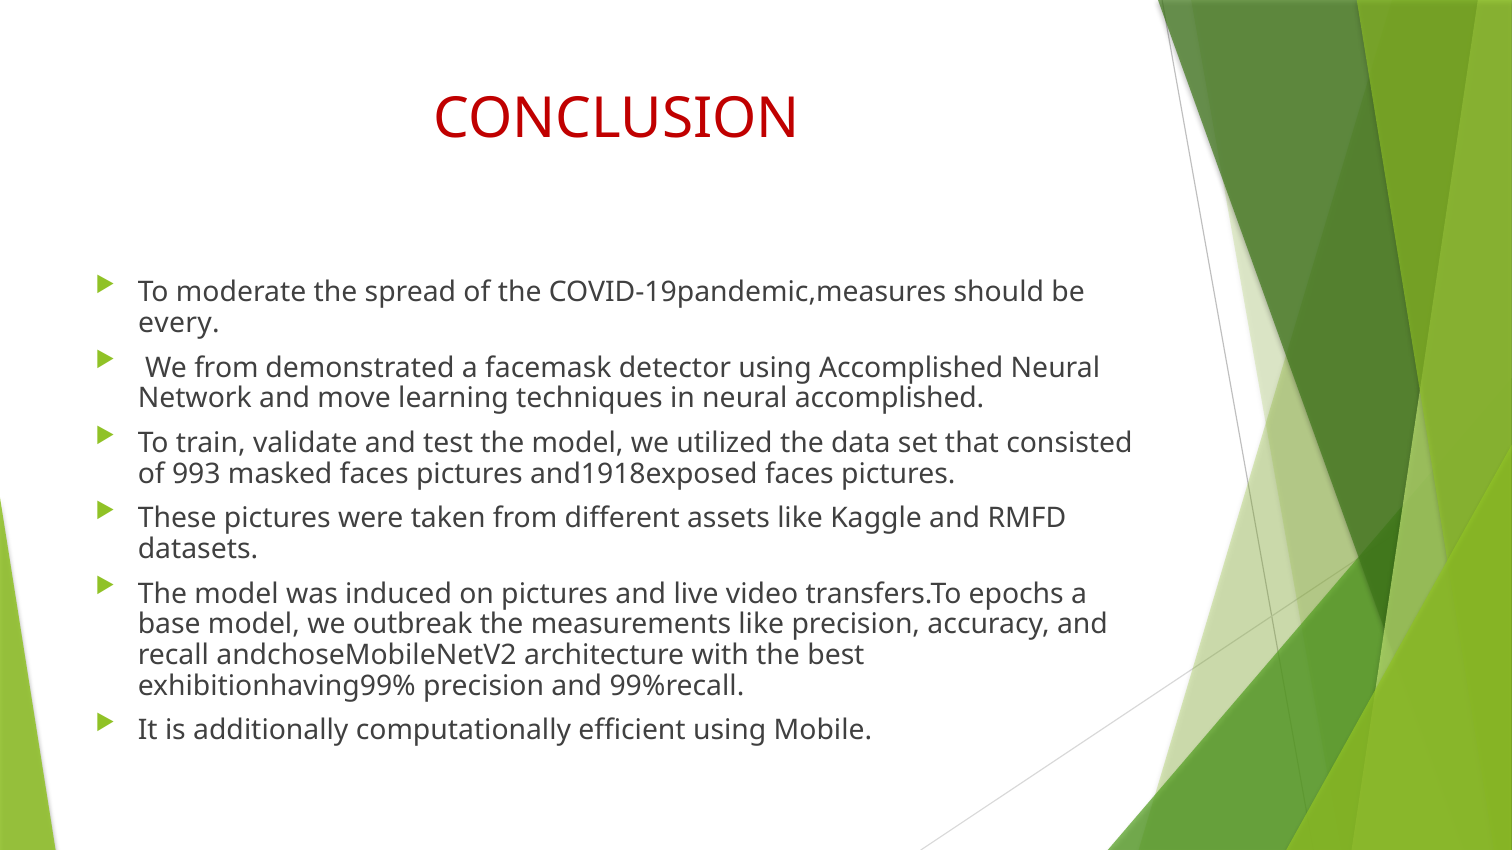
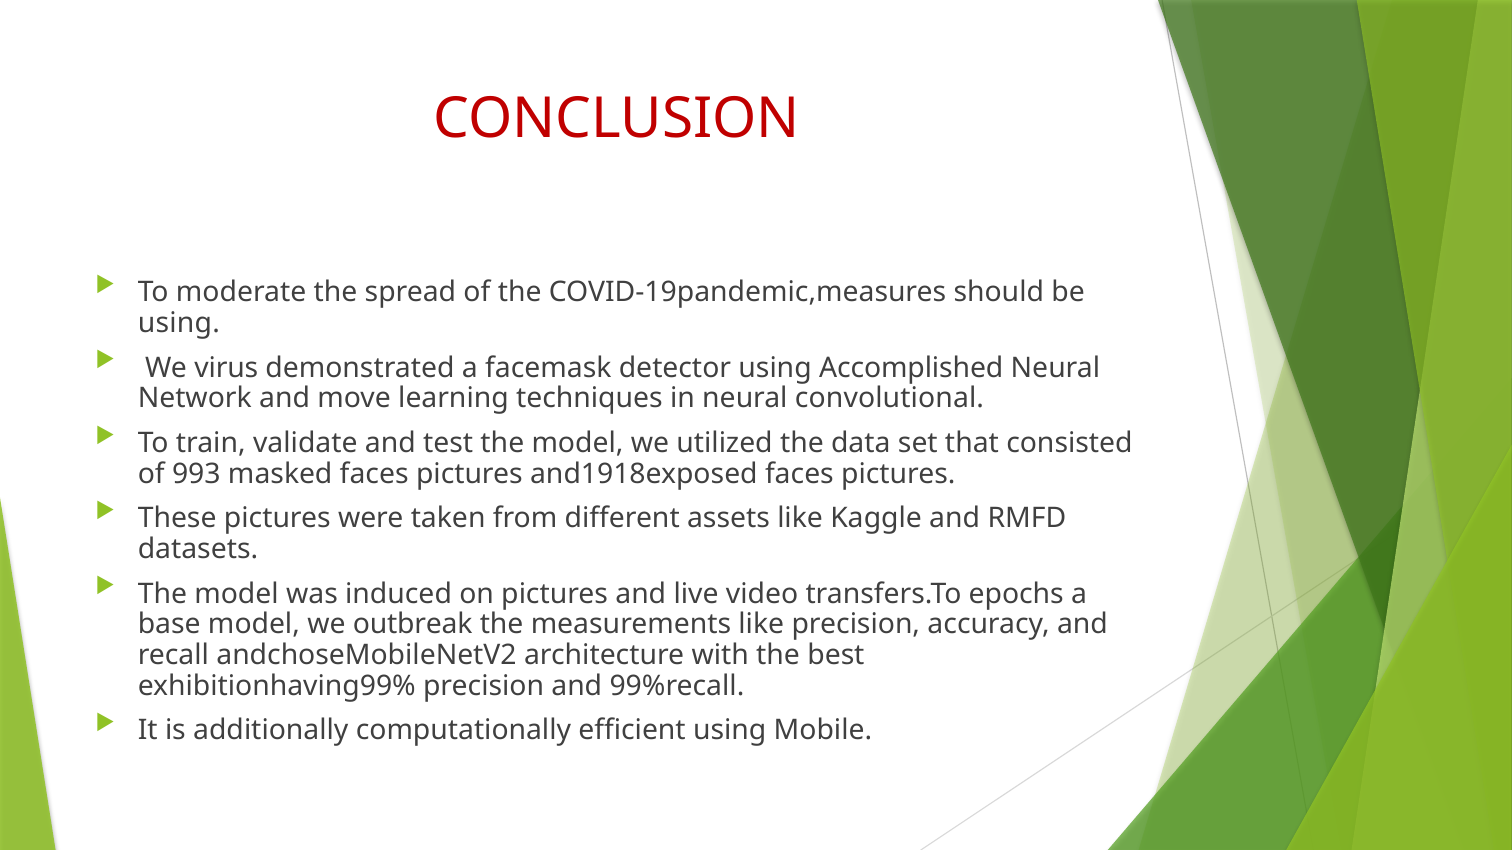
every: every -> using (179, 323)
We from: from -> virus (226, 368)
neural accomplished: accomplished -> convolutional (890, 399)
